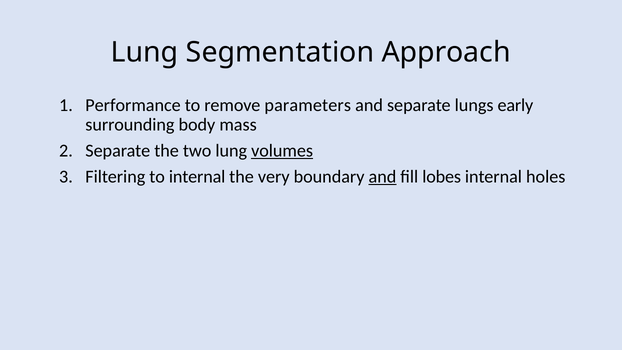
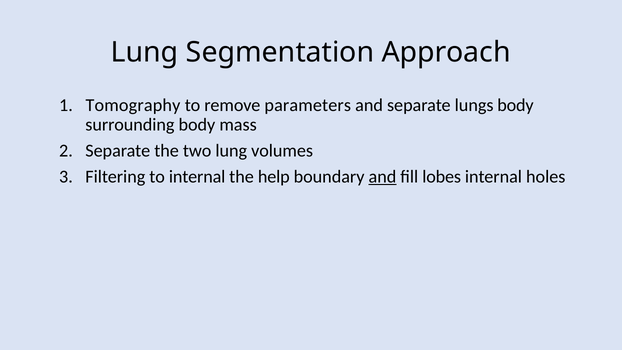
Performance: Performance -> Tomography (133, 105)
lungs early: early -> body (515, 105)
volumes underline: present -> none (282, 151)
very: very -> help (274, 177)
